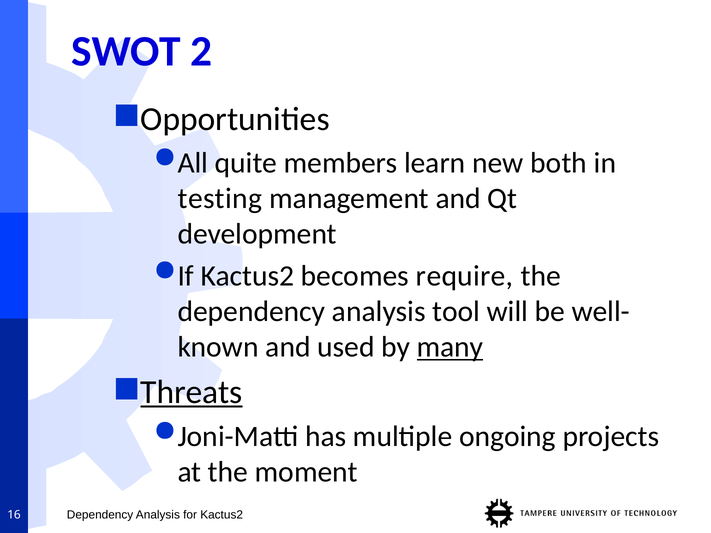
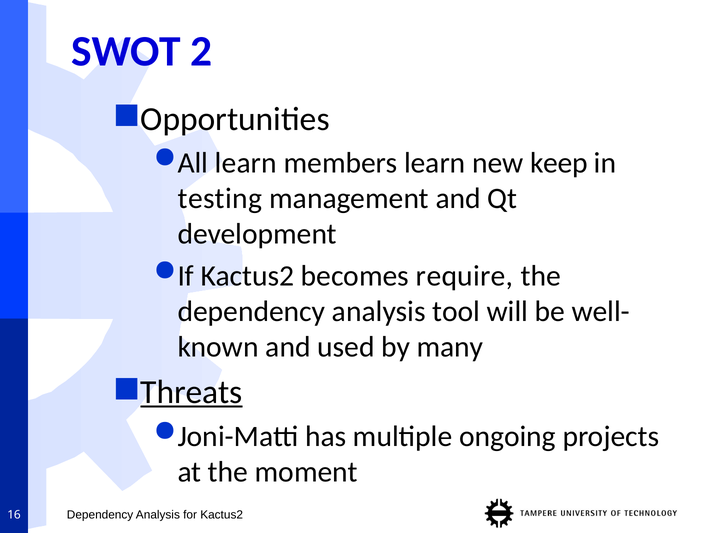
quite: quite -> learn (246, 163)
both: both -> keep (559, 163)
many underline: present -> none (450, 347)
